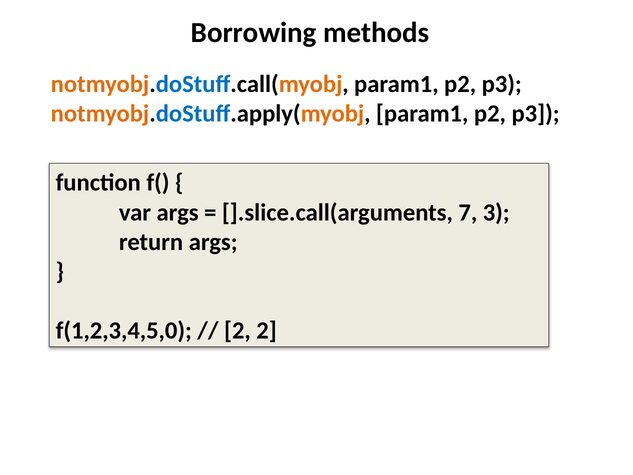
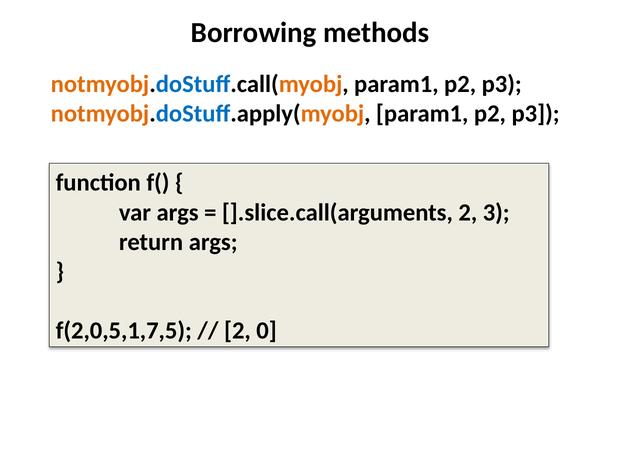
].slice.call(arguments 7: 7 -> 2 (468, 212)
f(1,2,3,4,5,0: f(1,2,3,4,5,0 -> f(2,0,5,1,7,5 (124, 331)
2 2: 2 -> 0 (267, 331)
